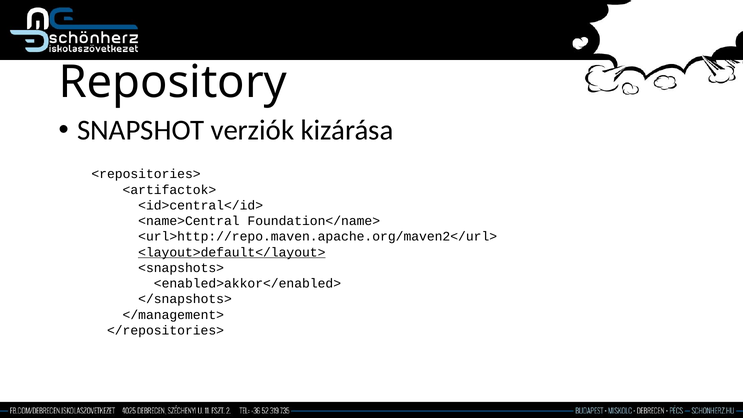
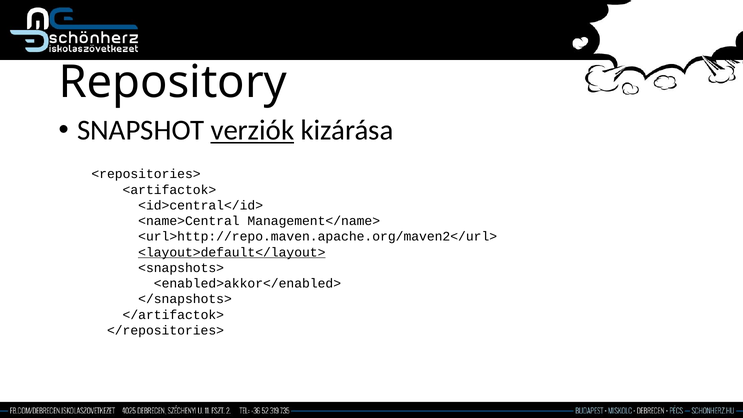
verziók underline: none -> present (252, 130)
Foundation</name>: Foundation</name> -> Management</name> (314, 221)
</management>: </management> -> </artifactok> (173, 315)
